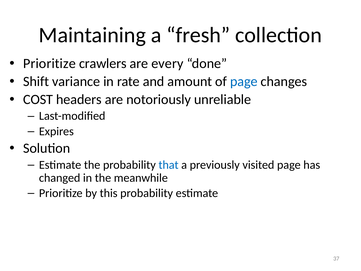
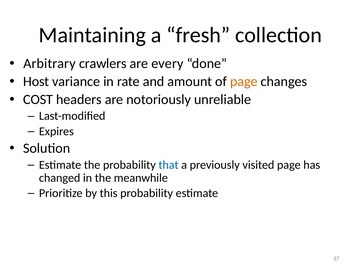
Prioritize: Prioritize -> Arbitrary (49, 63)
Shift: Shift -> Host (36, 81)
page colour: blue -> orange (244, 81)
